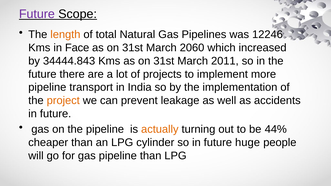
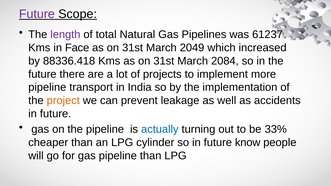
length colour: orange -> purple (65, 34)
12246: 12246 -> 61237 (267, 34)
2060: 2060 -> 2049 (192, 48)
34444.843: 34444.843 -> 88336.418 (69, 61)
2011: 2011 -> 2084 (225, 61)
actually colour: orange -> blue (160, 129)
44%: 44% -> 33% (276, 129)
huge: huge -> know (248, 143)
